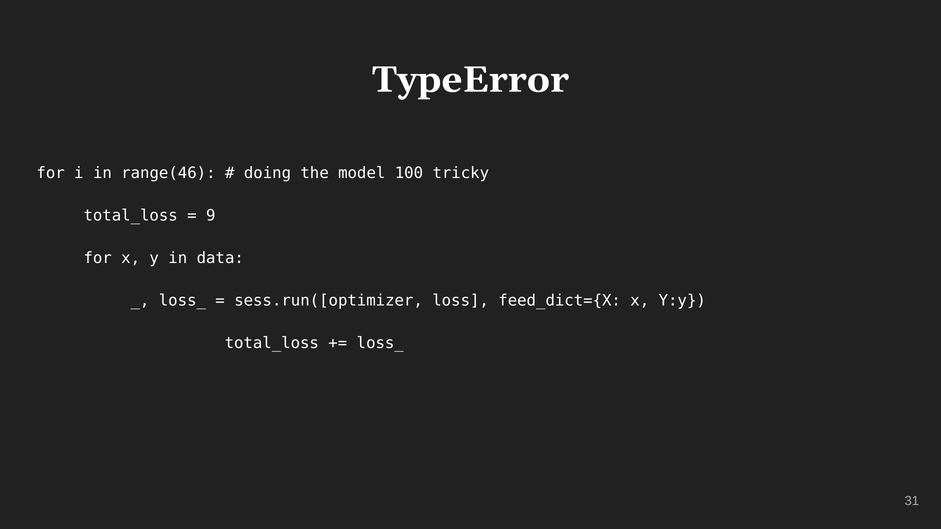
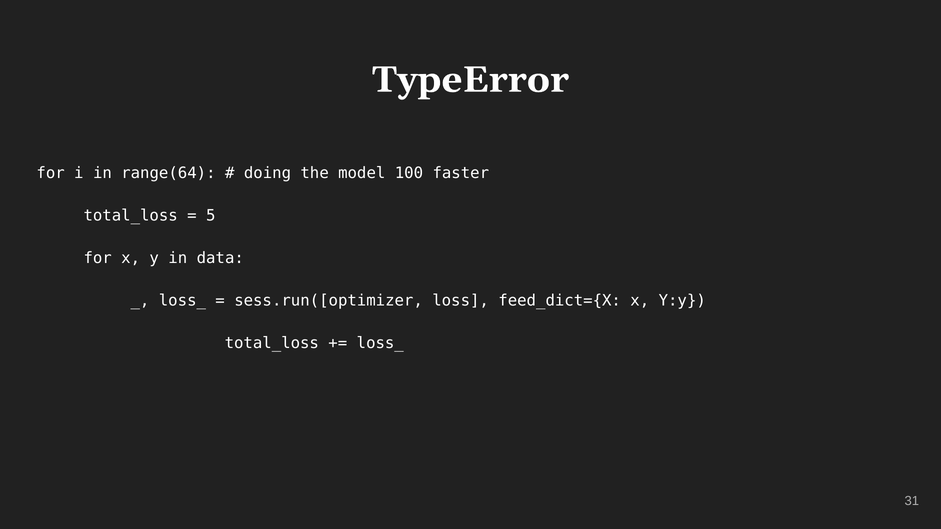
range(46: range(46 -> range(64 (168, 173)
tricky: tricky -> faster (461, 173)
9: 9 -> 5 (211, 215)
